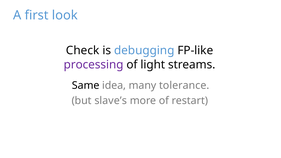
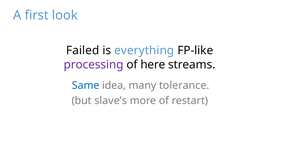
Check: Check -> Failed (83, 51)
debugging: debugging -> everything (144, 51)
light: light -> here (153, 65)
Same colour: black -> blue (86, 85)
